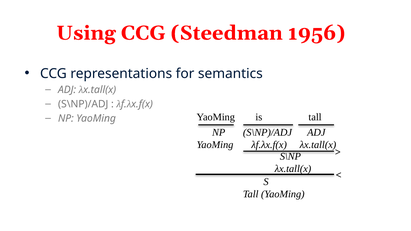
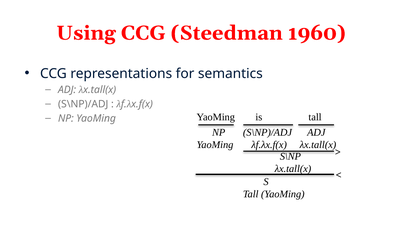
1956: 1956 -> 1960 (317, 33)
